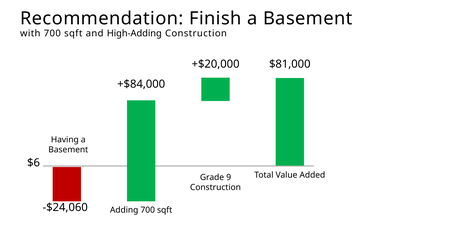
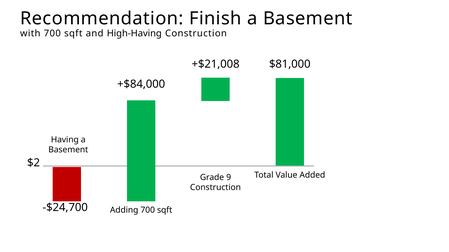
High-Adding: High-Adding -> High-Having (134, 33)
+$20,000: +$20,000 -> +$21,008 (216, 64)
$6: $6 -> $2 (34, 163)
-$24,060: -$24,060 -> -$24,700 (65, 208)
